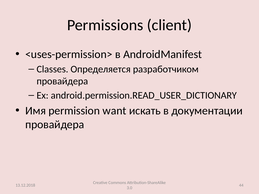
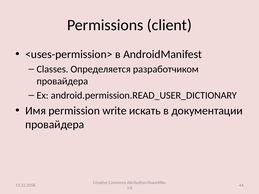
want: want -> write (115, 111)
